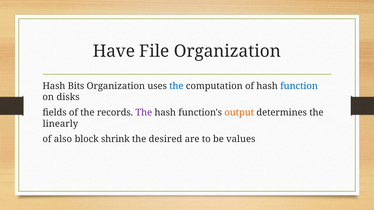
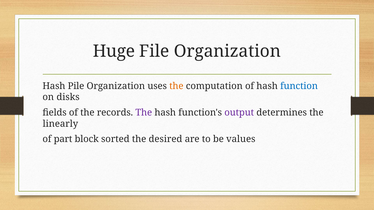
Have: Have -> Huge (114, 51)
Bits: Bits -> Pile (76, 86)
the colour: blue -> orange (176, 86)
output colour: orange -> purple (239, 113)
also: also -> part (63, 139)
shrink: shrink -> sorted (115, 139)
